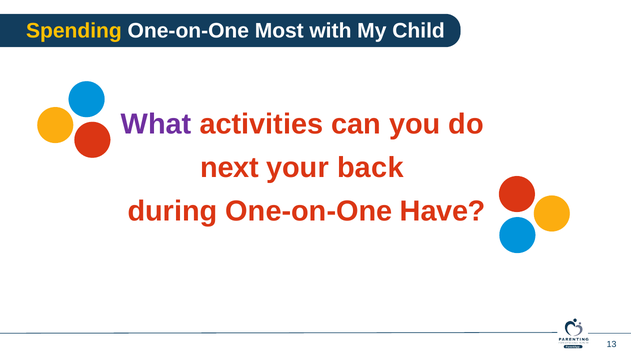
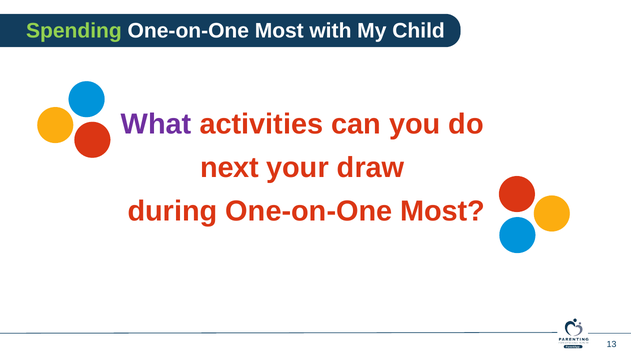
Spending colour: yellow -> light green (74, 31)
back: back -> draw (371, 168)
during One-on-One Have: Have -> Most (443, 211)
